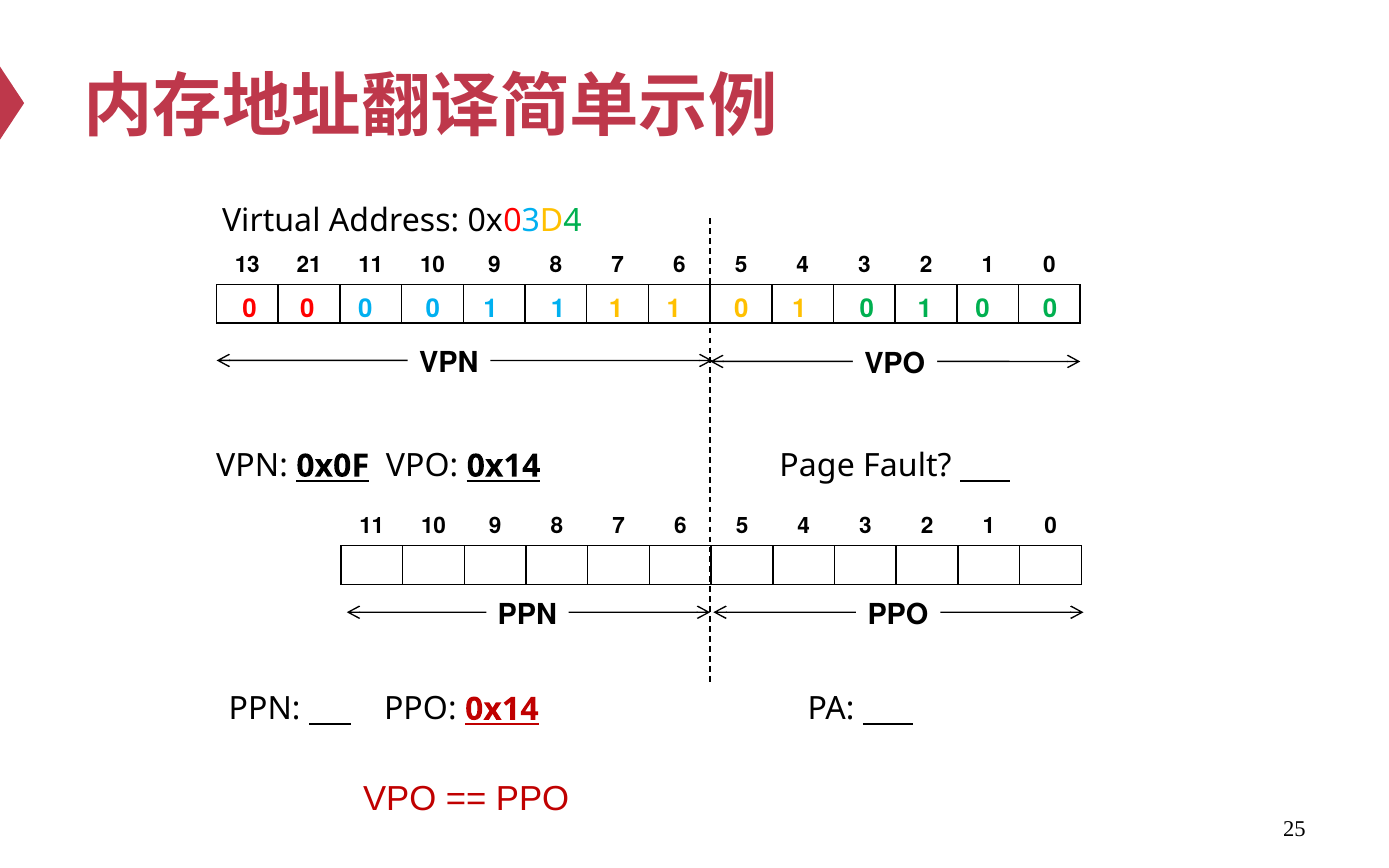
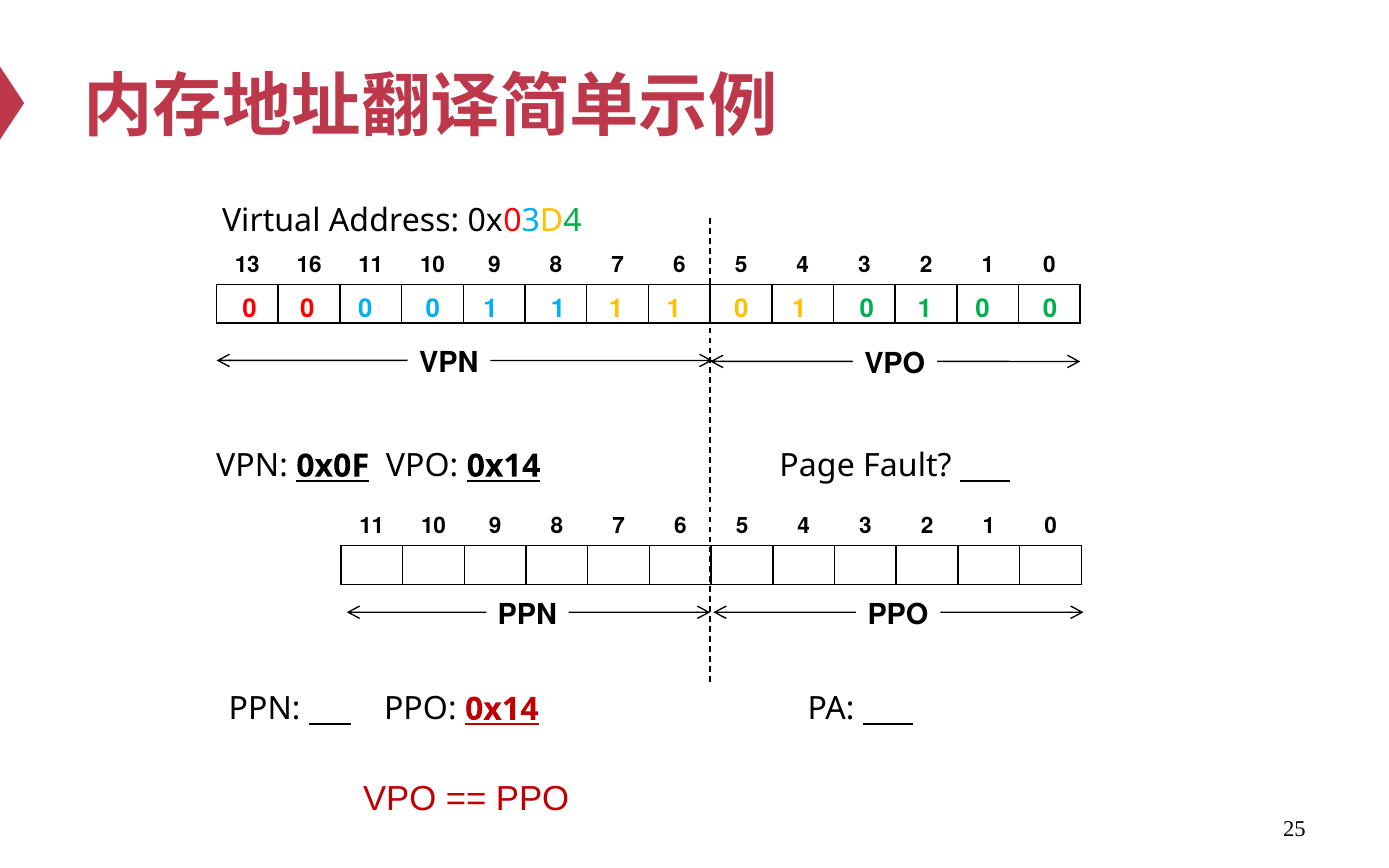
21: 21 -> 16 (309, 265)
